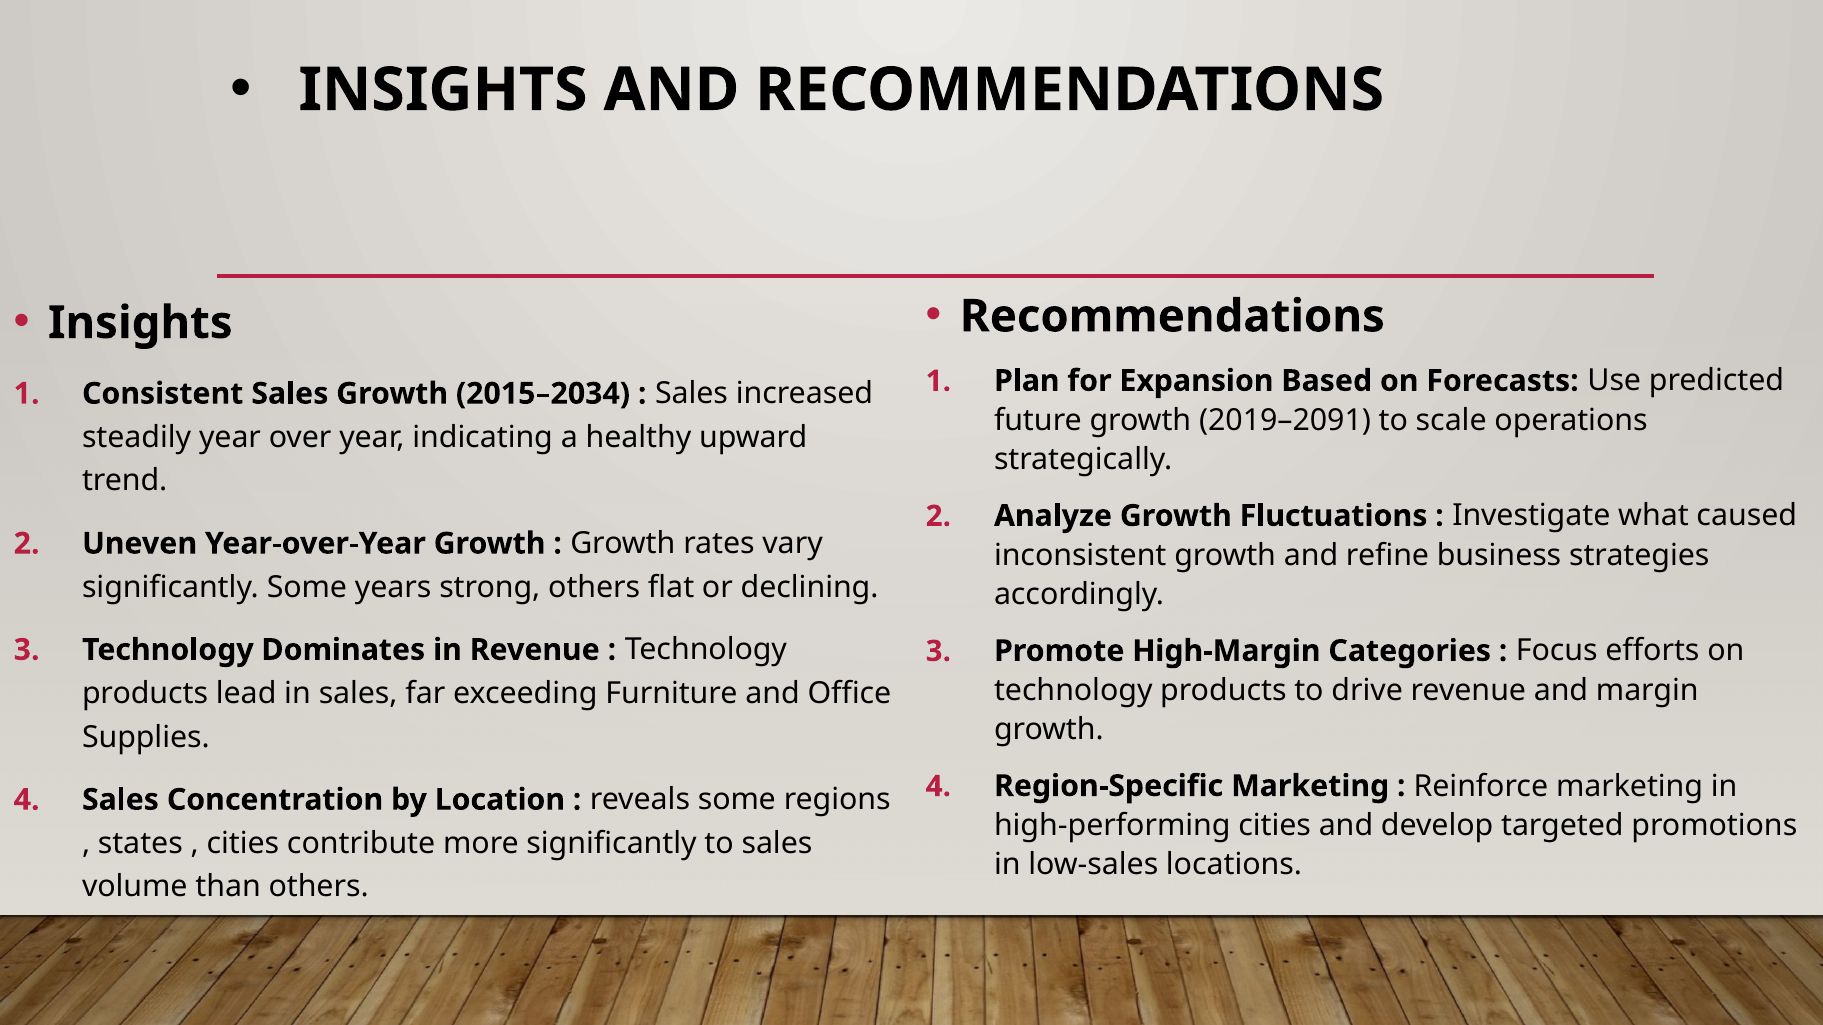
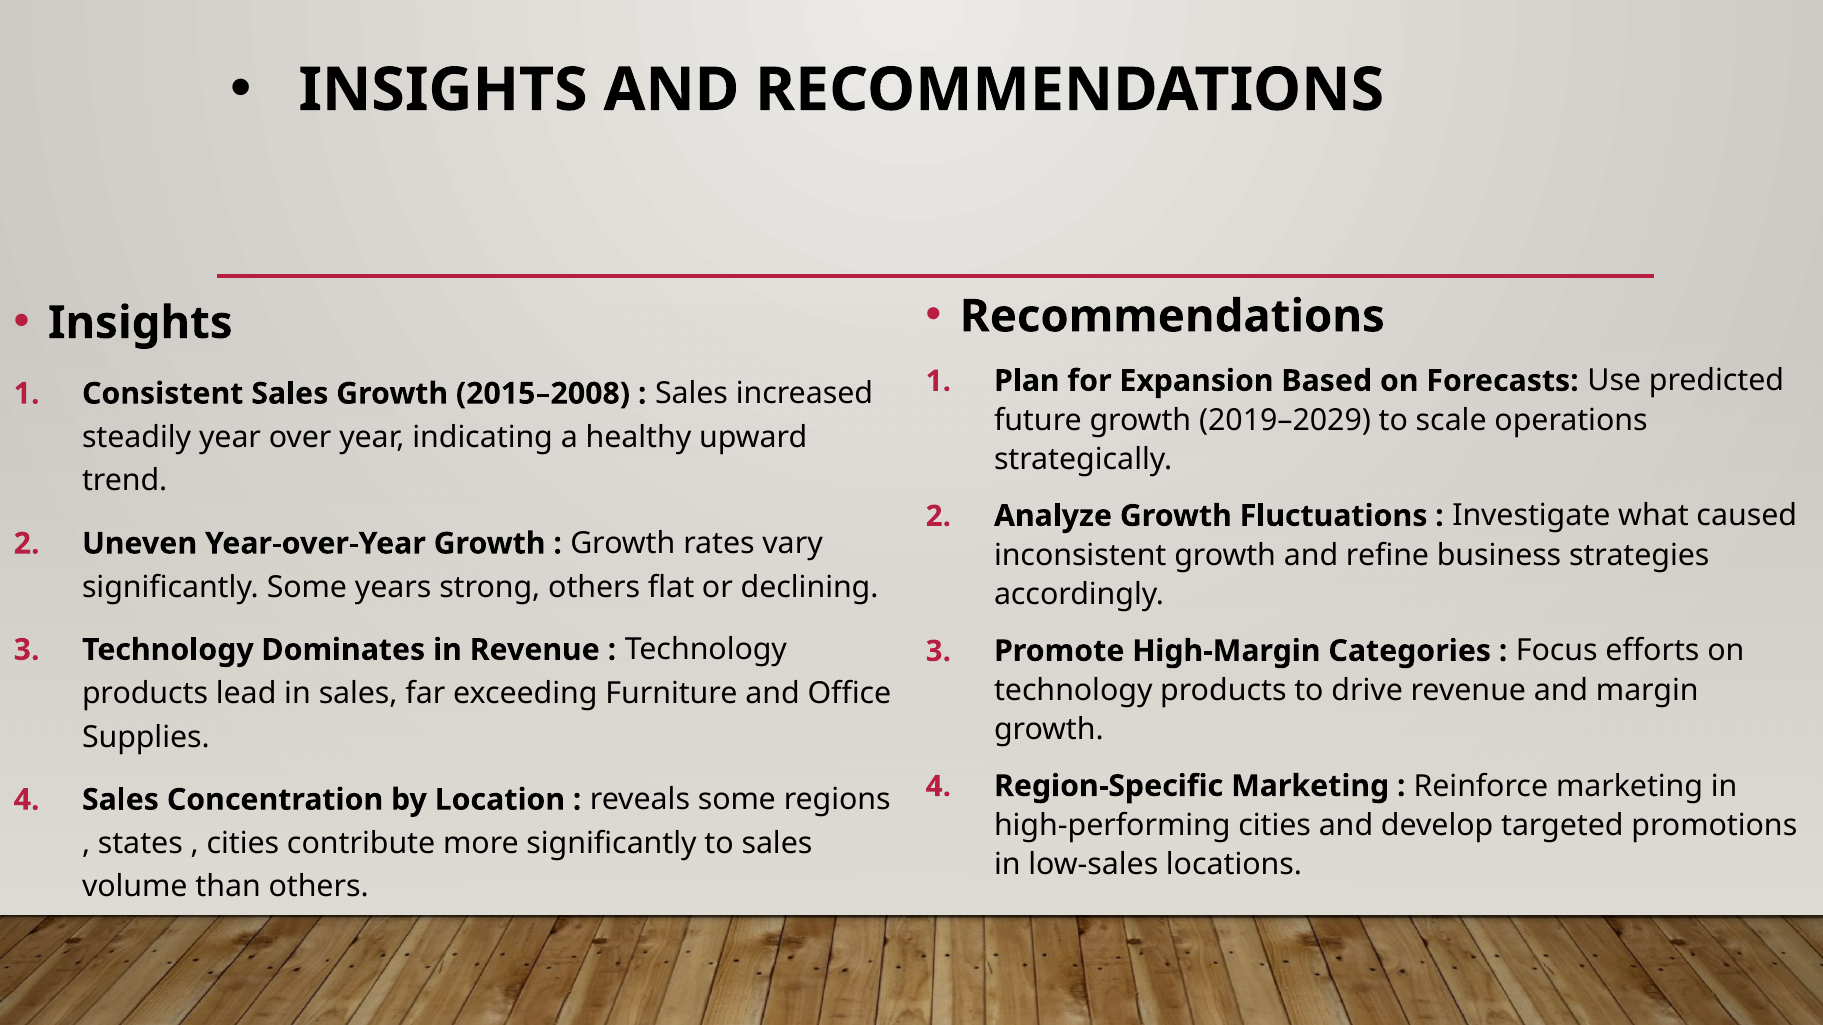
2015–2034: 2015–2034 -> 2015–2008 (543, 394)
2019–2091: 2019–2091 -> 2019–2029 (1285, 420)
